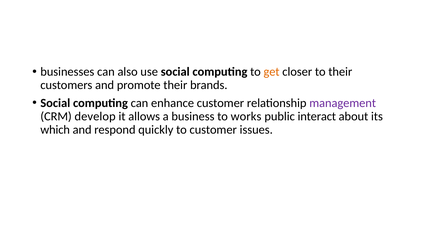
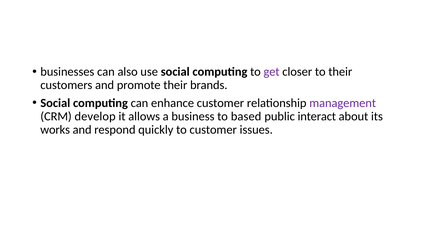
get colour: orange -> purple (272, 72)
works: works -> based (246, 116)
which: which -> works (55, 130)
